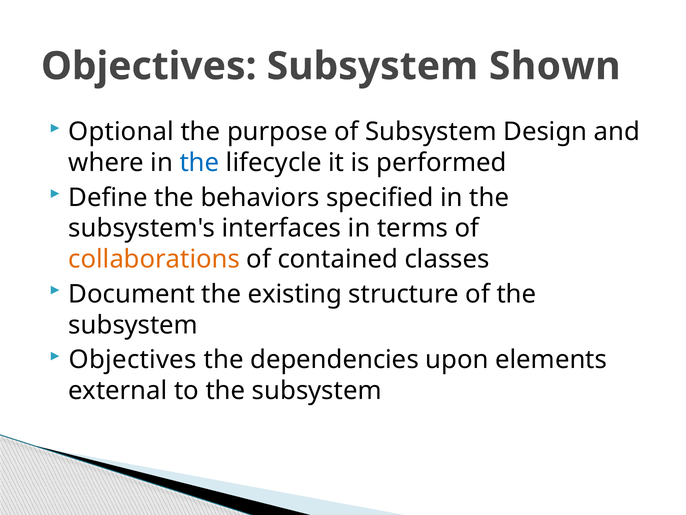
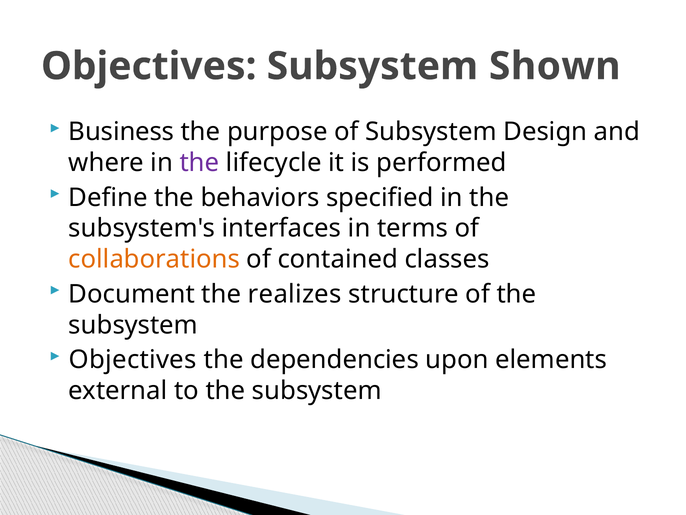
Optional: Optional -> Business (121, 132)
the colour: blue -> purple (199, 163)
existing: existing -> realizes (295, 294)
